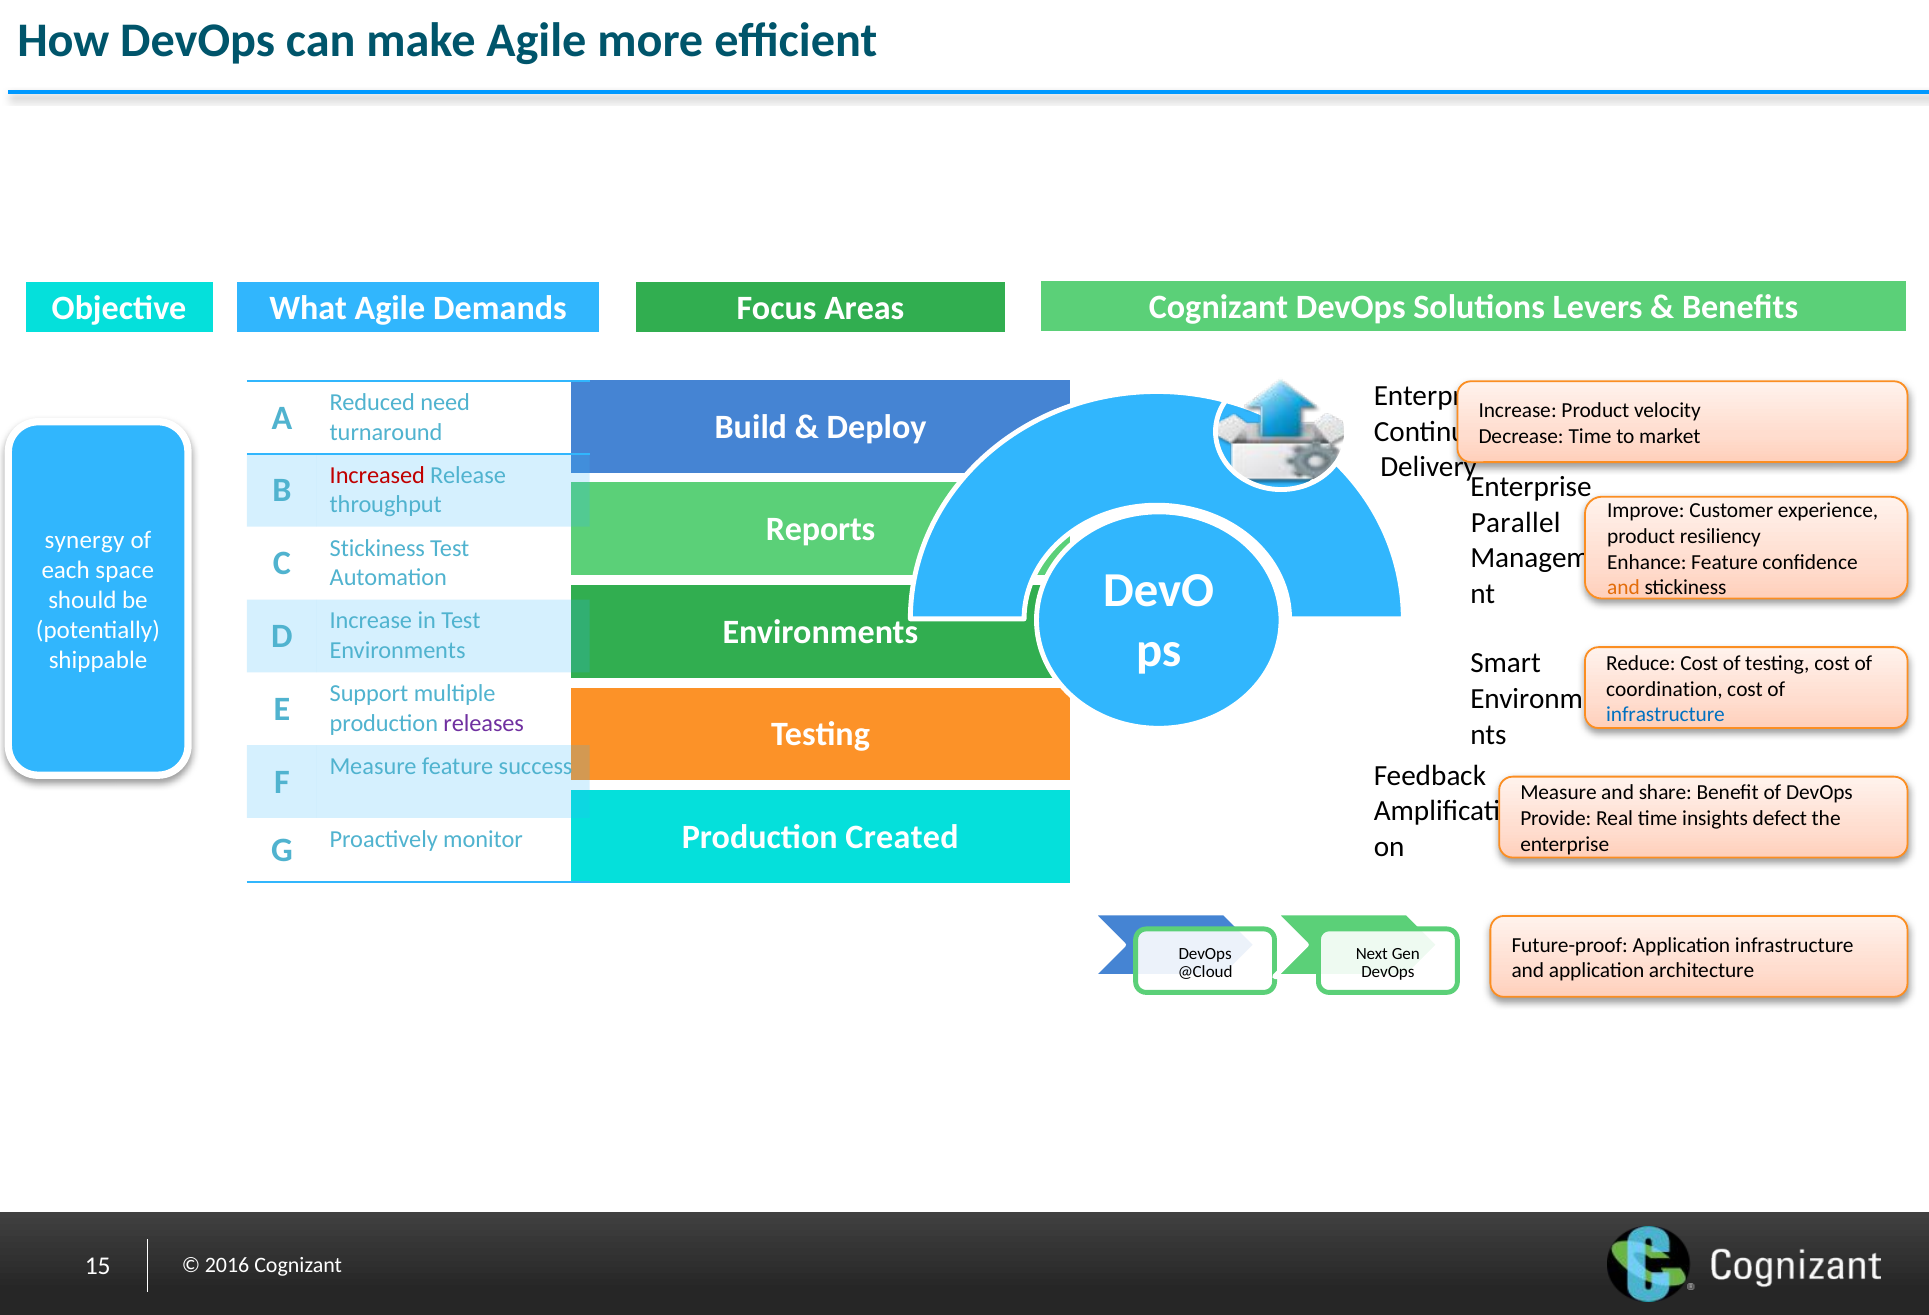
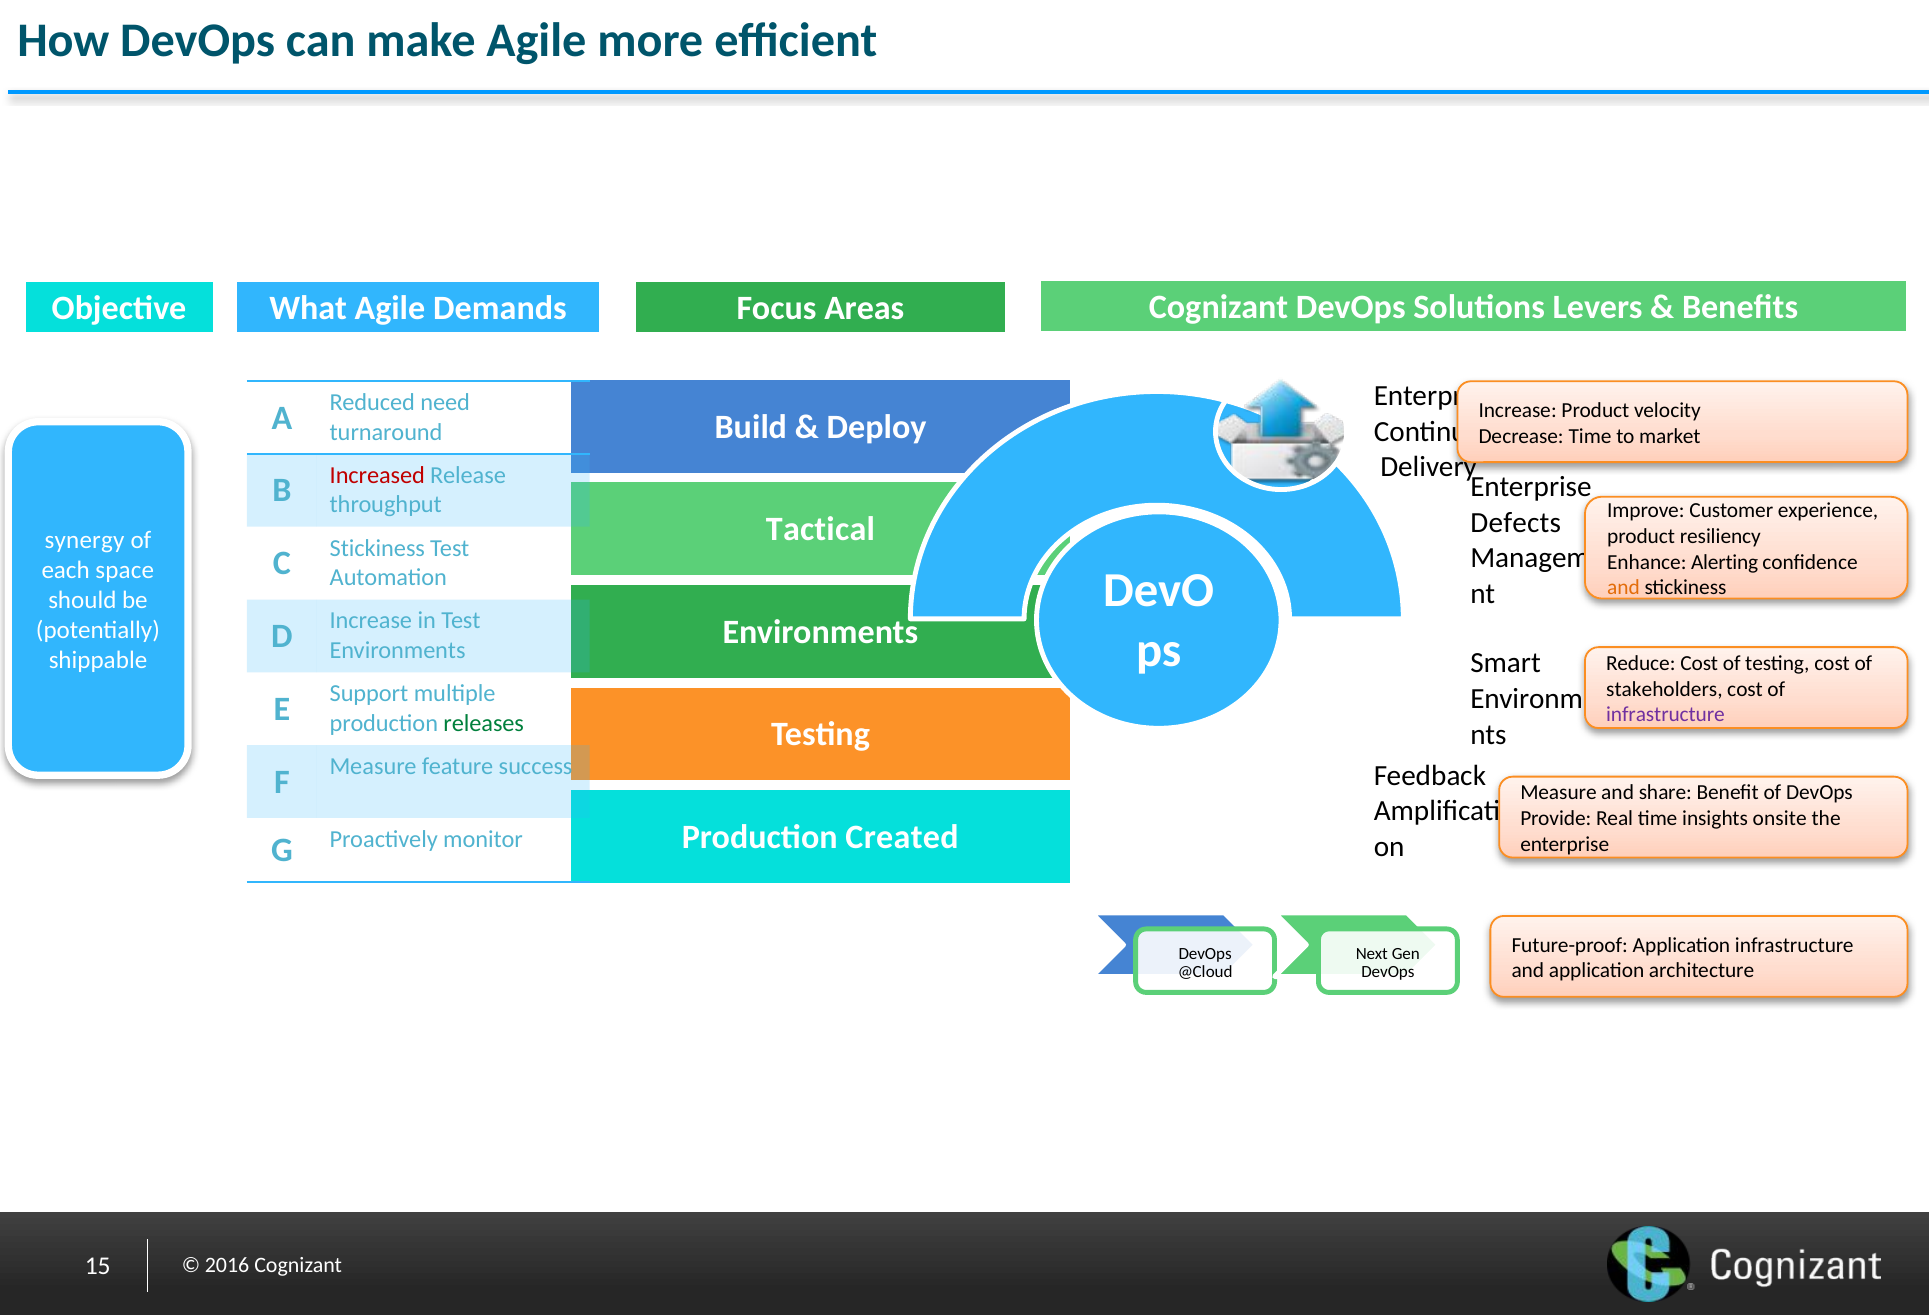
Parallel: Parallel -> Defects (1516, 522)
Reports: Reports -> Tactical (820, 529)
Enhance Feature: Feature -> Alerting (1725, 562)
coordination: coordination -> stakeholders (1664, 689)
infrastructure colour: blue -> purple (1665, 715)
releases colour: purple -> green (484, 723)
defect: defect -> onsite (1780, 819)
